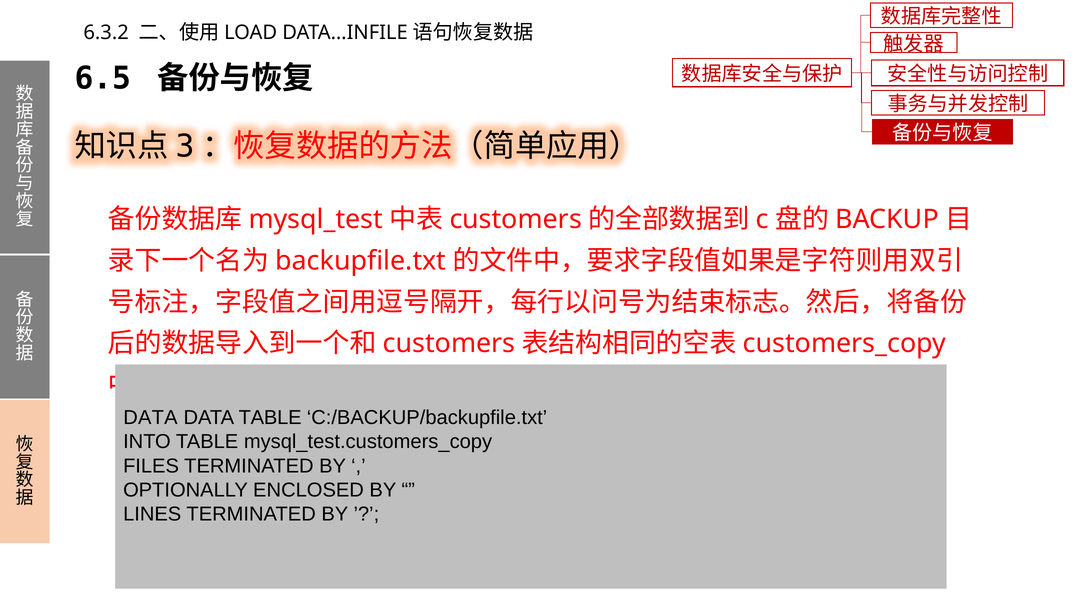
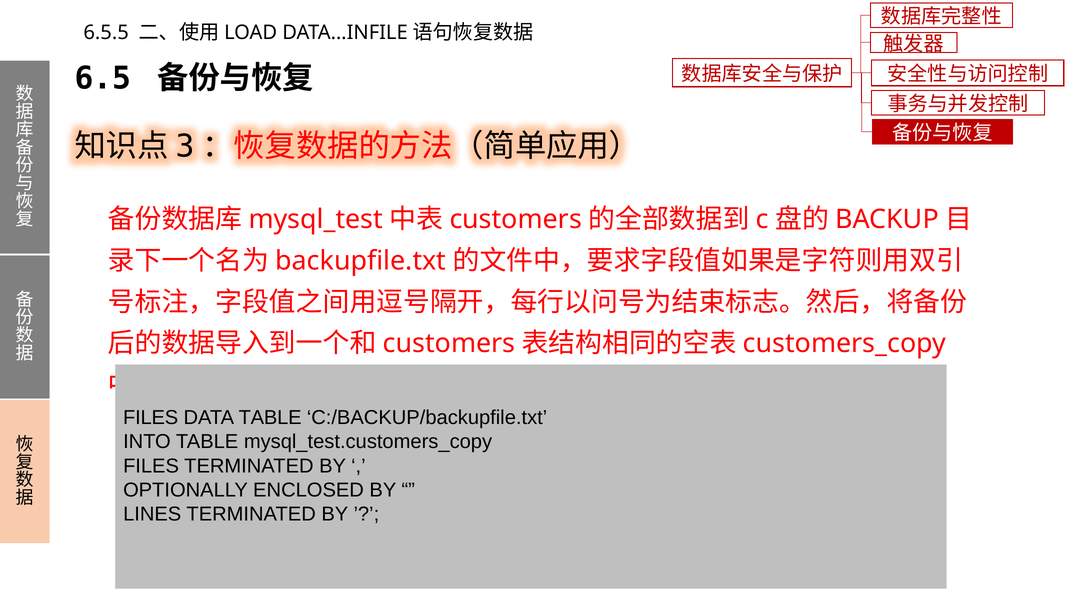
6.3.2: 6.3.2 -> 6.5.5 (106, 33)
DATA: DATA -> FILES (151, 418)
